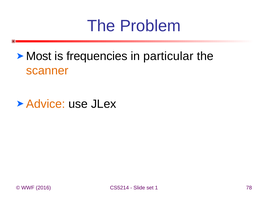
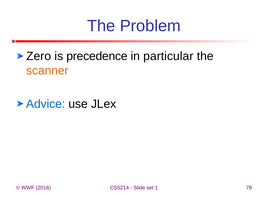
Most: Most -> Zero (39, 56)
frequencies: frequencies -> precedence (97, 56)
Advice colour: orange -> blue (46, 104)
